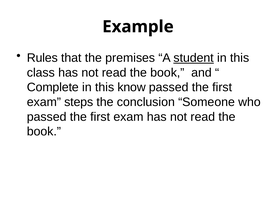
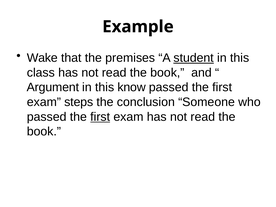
Rules: Rules -> Wake (42, 58)
Complete: Complete -> Argument (53, 87)
first underline: none -> present (100, 117)
